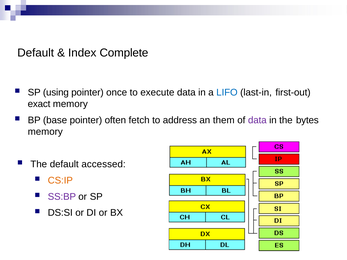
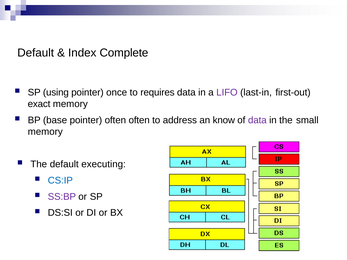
execute: execute -> requires (157, 92)
LIFO colour: blue -> purple (227, 92)
often fetch: fetch -> often (139, 120)
them: them -> know (224, 120)
bytes: bytes -> small (307, 120)
accessed: accessed -> executing (104, 164)
CS:IP colour: orange -> blue (60, 181)
